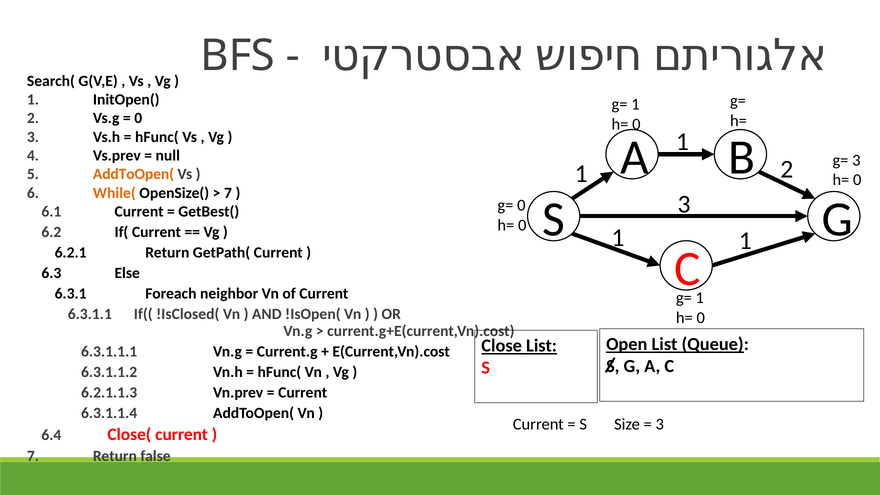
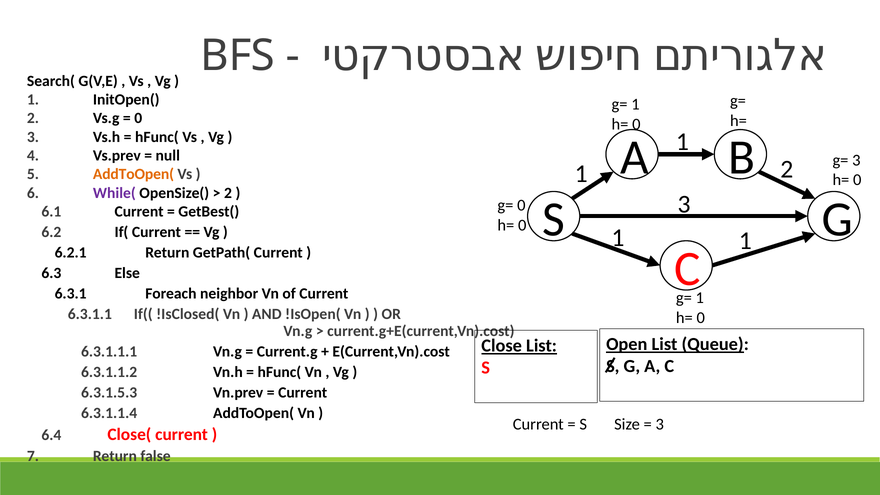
While( colour: orange -> purple (114, 193)
7: 7 -> 2 (228, 193)
6.2.1.1.3: 6.2.1.1.3 -> 6.3.1.5.3 (109, 393)
